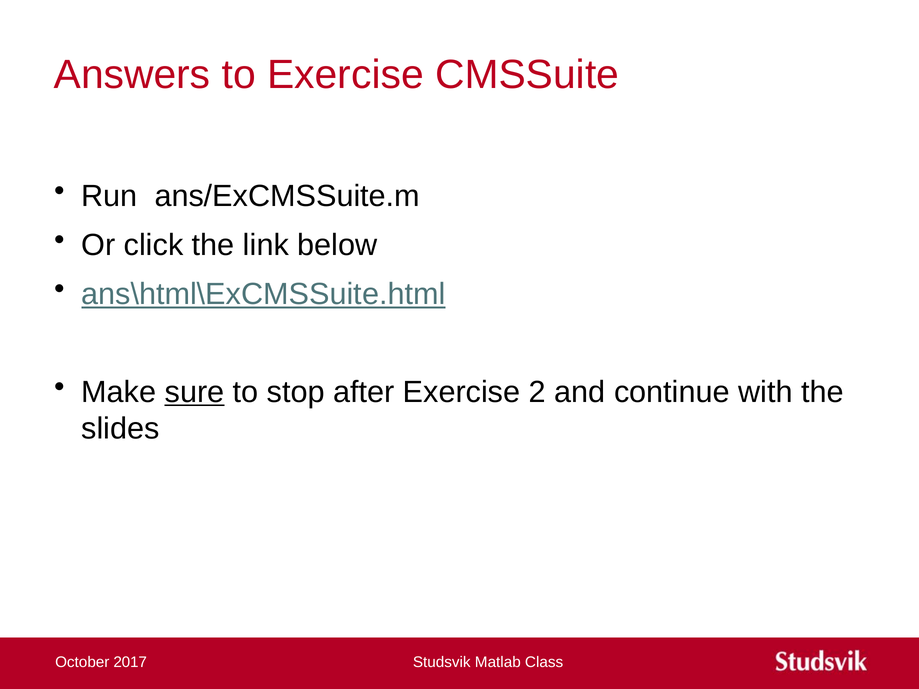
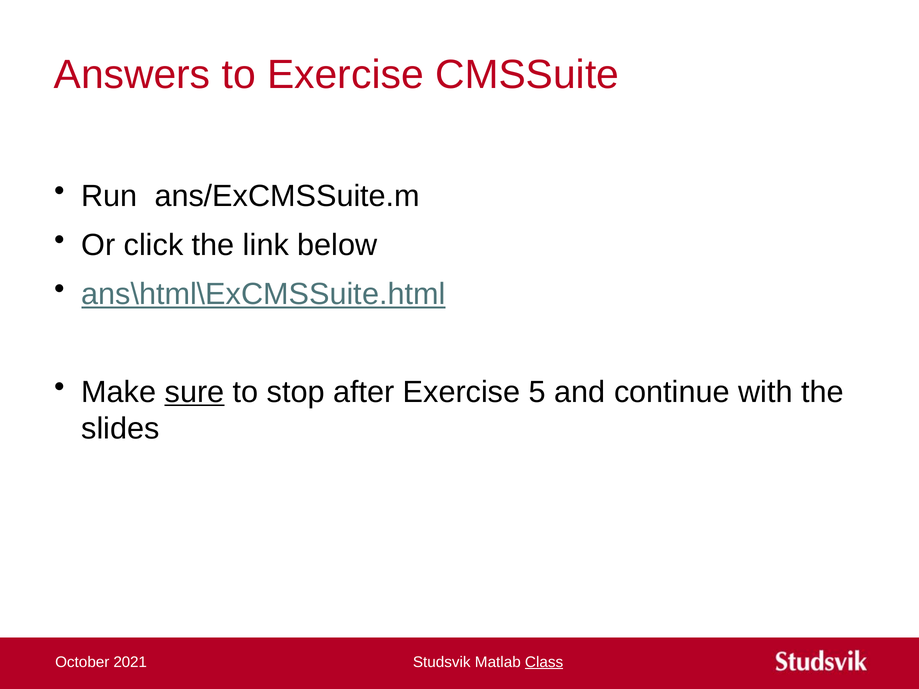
2: 2 -> 5 (537, 392)
2017: 2017 -> 2021 (130, 662)
Class underline: none -> present (544, 662)
